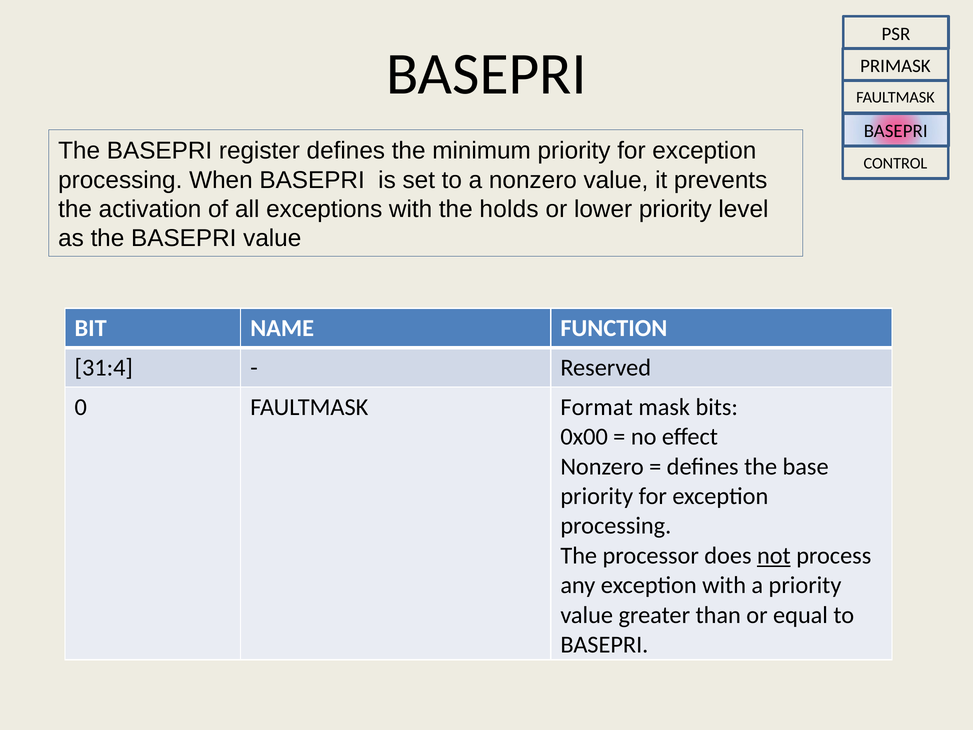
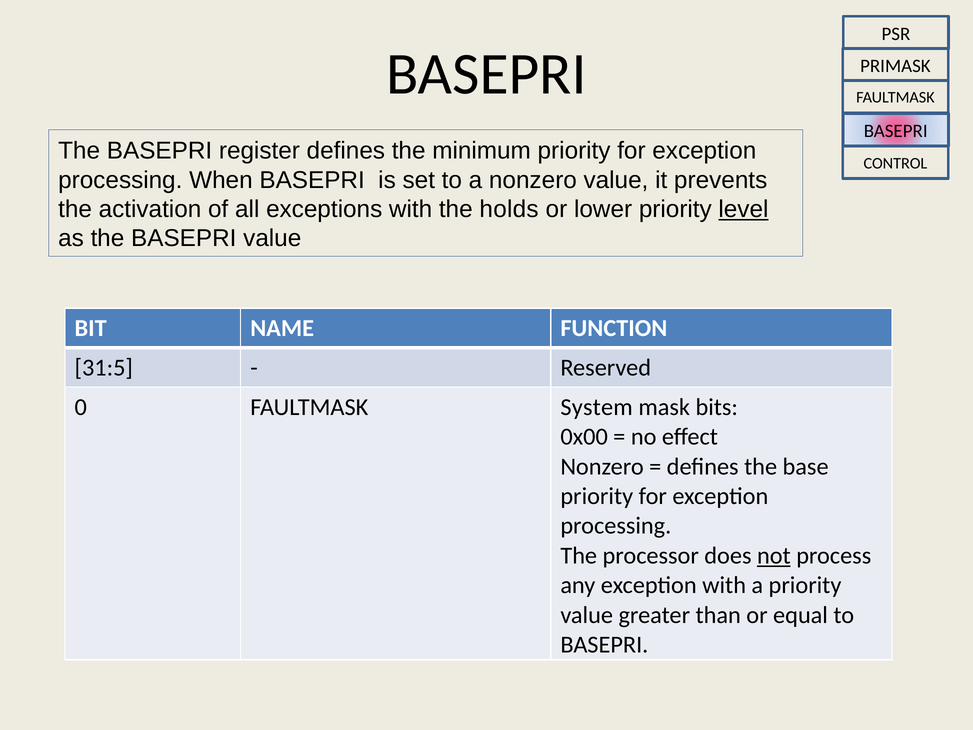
level underline: none -> present (743, 209)
31:4: 31:4 -> 31:5 (104, 368)
Format: Format -> System (597, 407)
